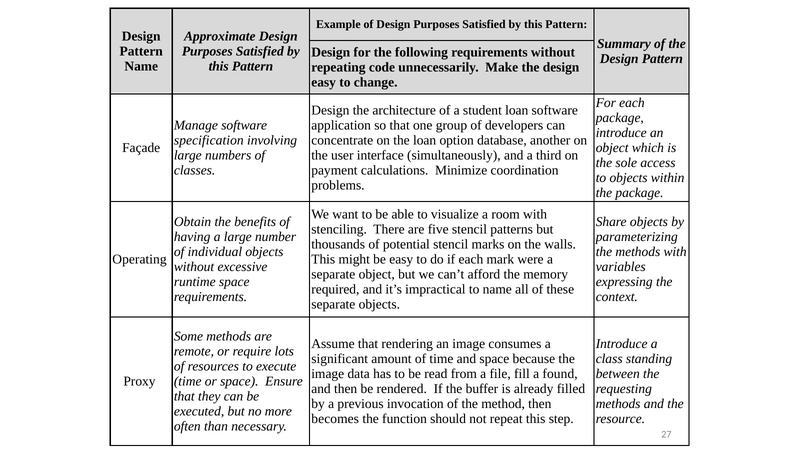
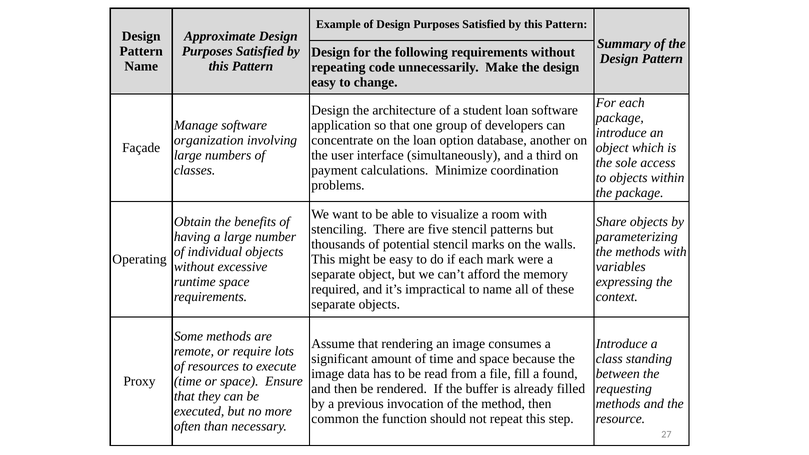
specification: specification -> organization (209, 140)
becomes: becomes -> common (335, 419)
